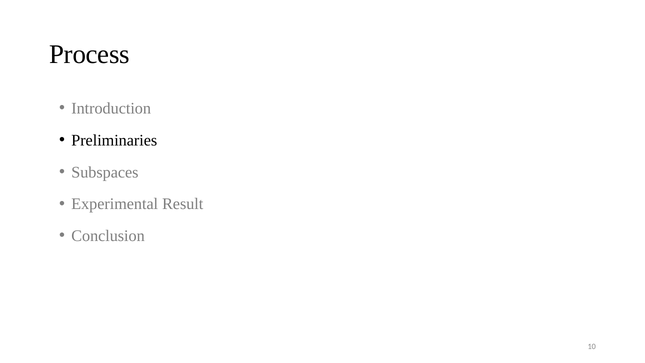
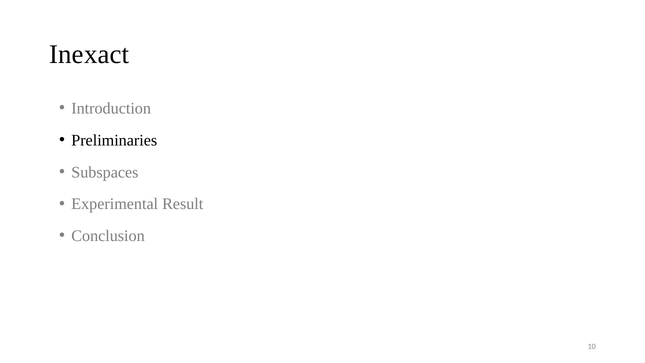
Process: Process -> Inexact (89, 54)
